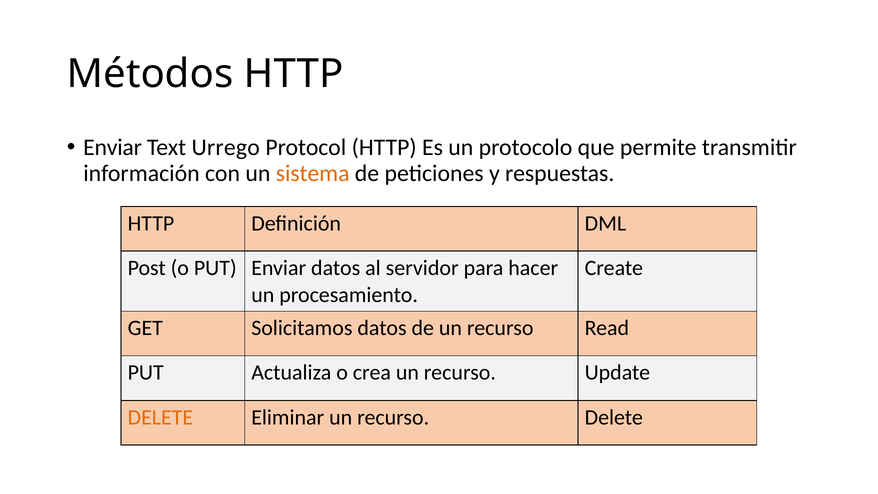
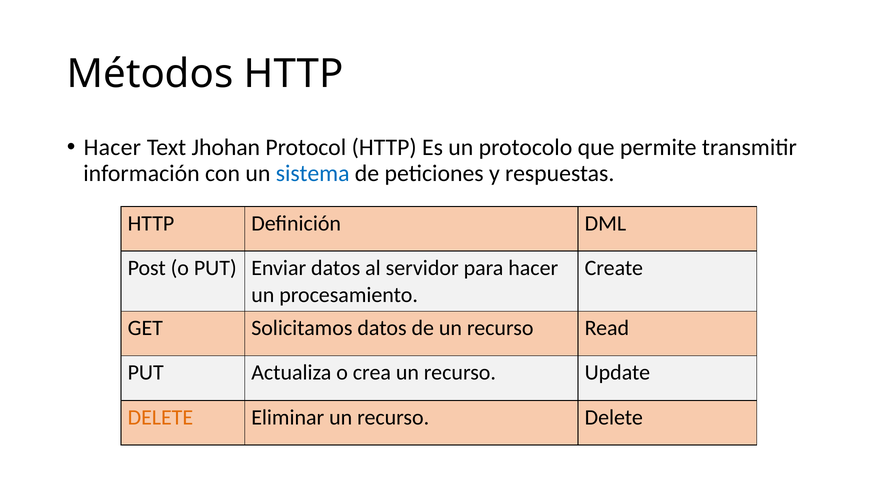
Enviar: Enviar -> Hacer (112, 147)
Urrego: Urrego -> Jhohan (226, 147)
sistema colour: orange -> blue (313, 173)
